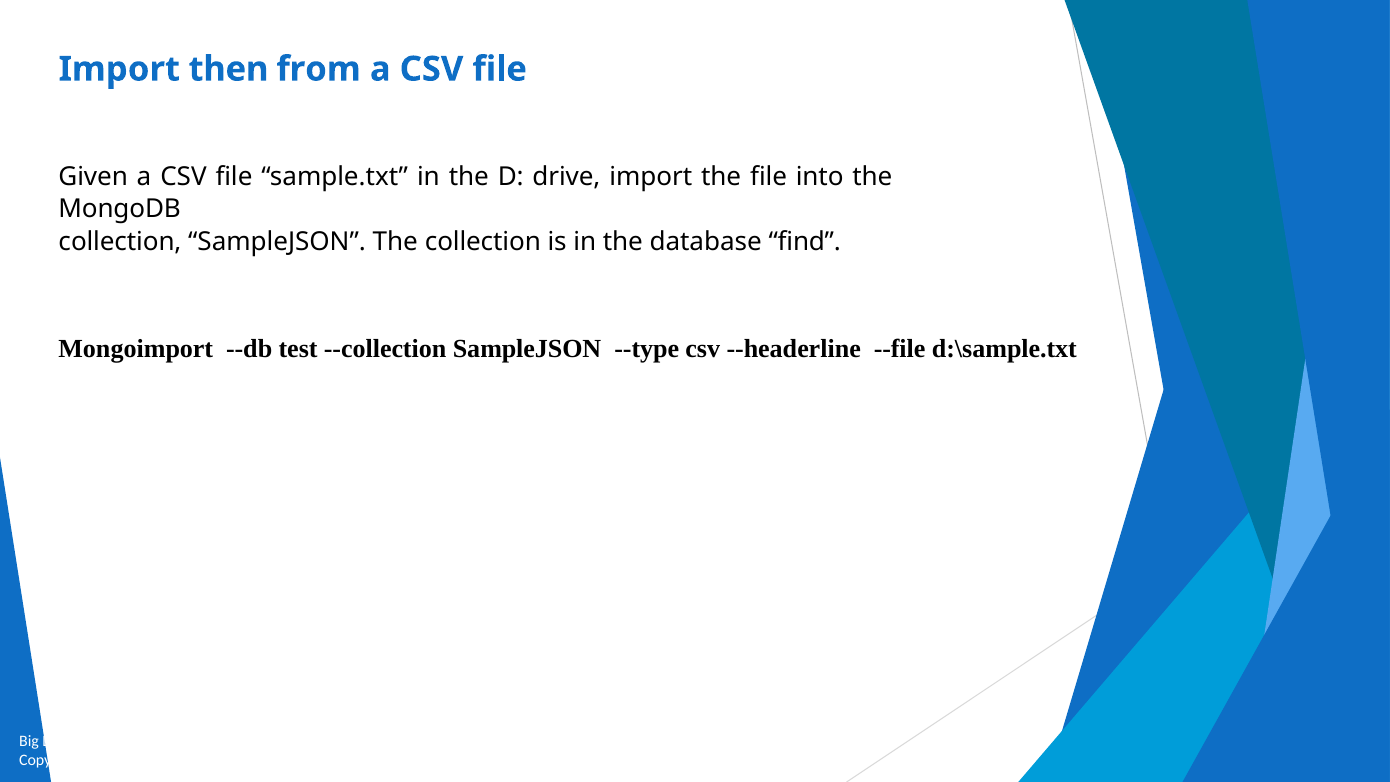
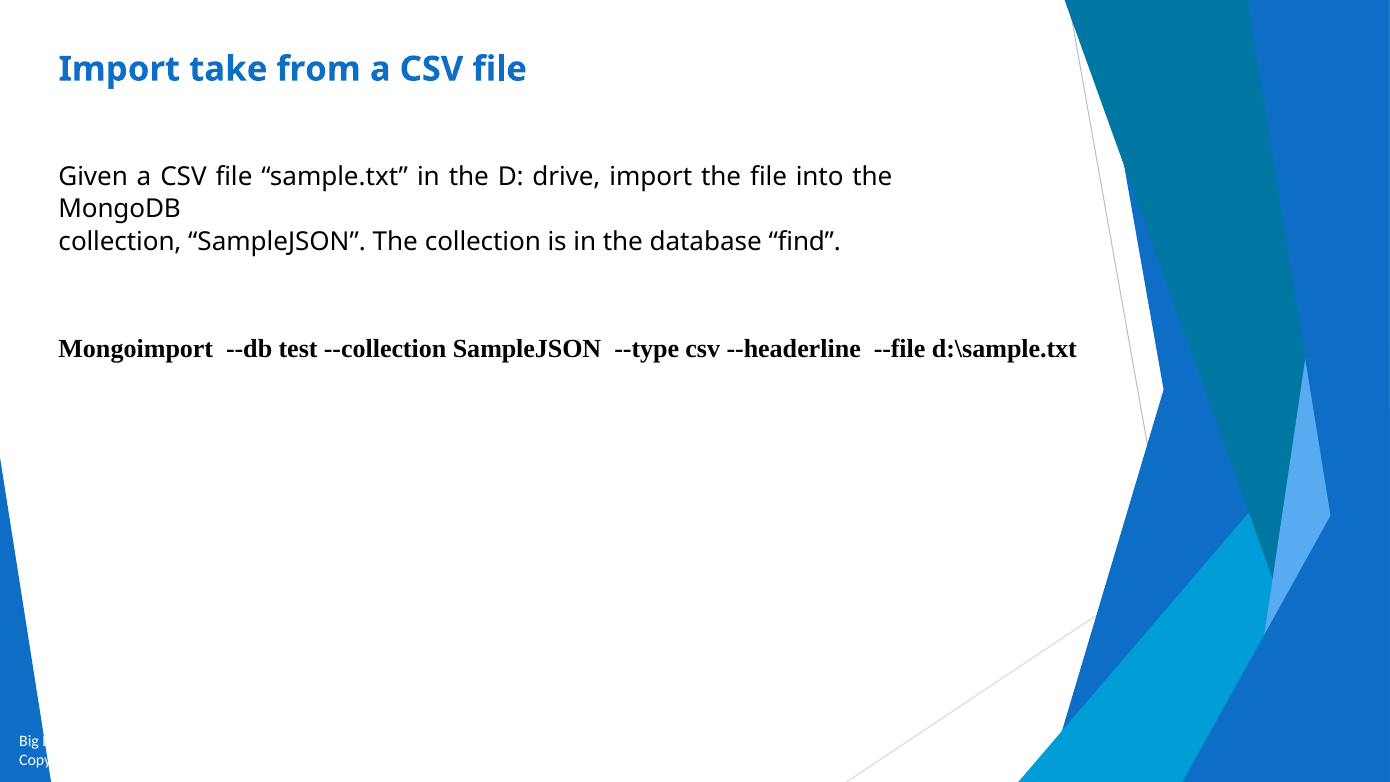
then: then -> take (228, 69)
